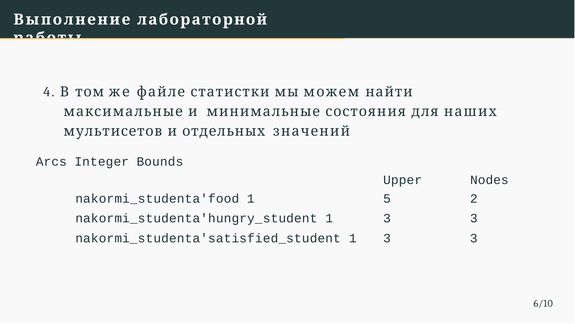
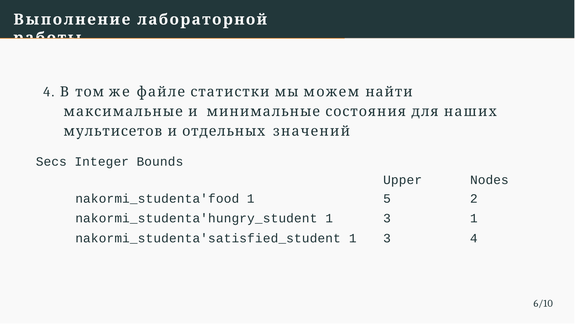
Arcs: Arcs -> Secs (51, 162)
3: 3 -> 1 (474, 218)
3: 3 -> 4 (474, 238)
